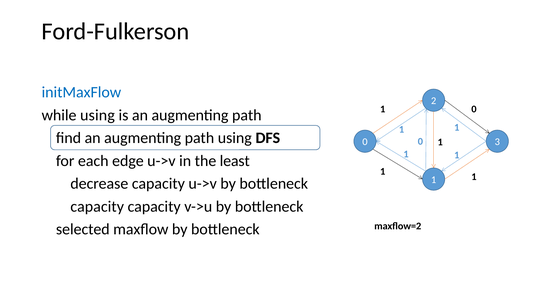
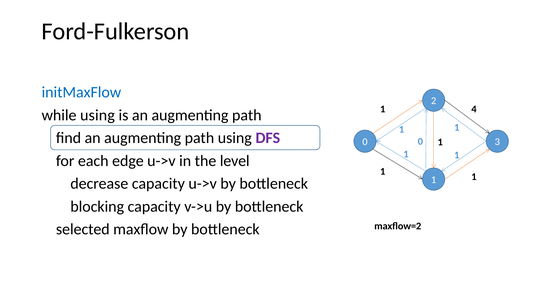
0: 0 -> 4 (474, 109)
DFS colour: black -> purple (268, 138)
least: least -> level (235, 161)
capacity: capacity -> blocking (97, 207)
